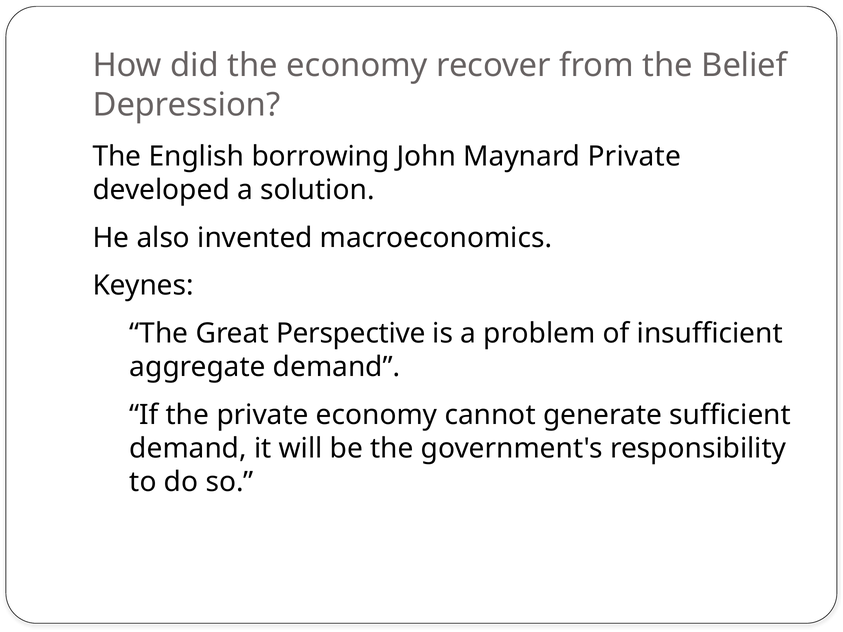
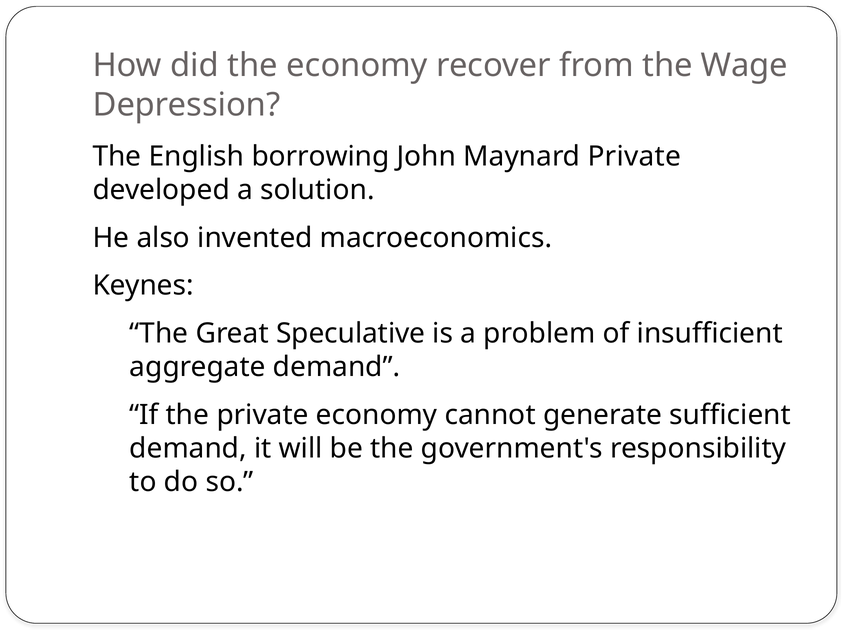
Belief: Belief -> Wage (744, 65)
Perspective: Perspective -> Speculative (351, 333)
